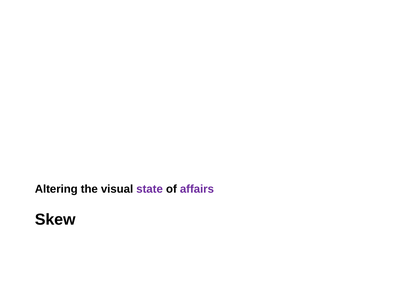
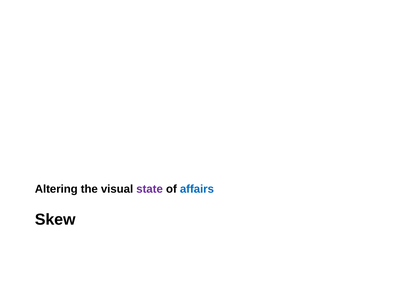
affairs colour: purple -> blue (197, 190)
